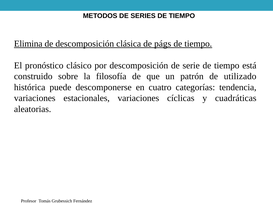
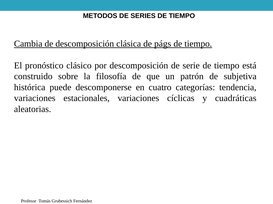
Elimina: Elimina -> Cambia (28, 44)
utilizado: utilizado -> subjetiva (240, 77)
